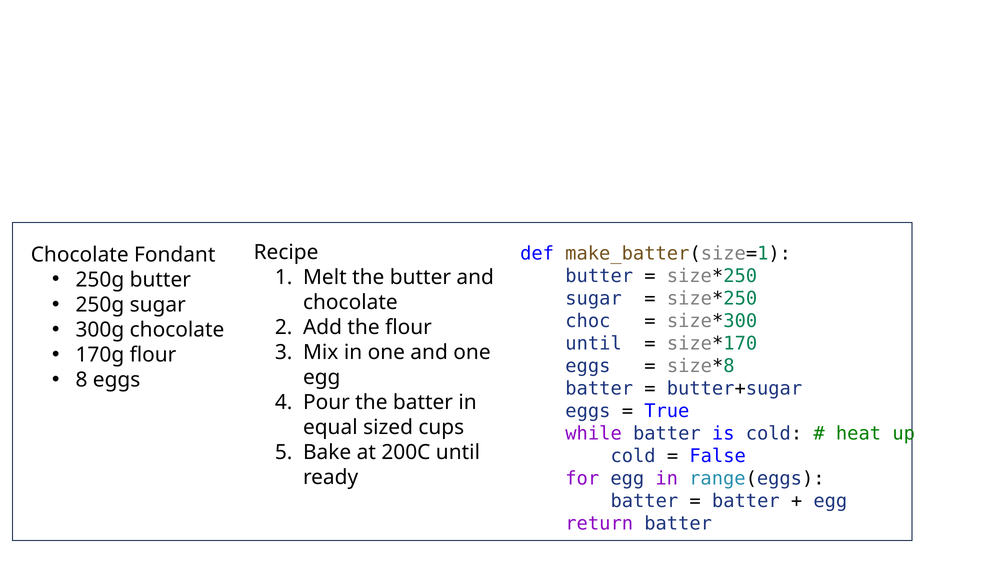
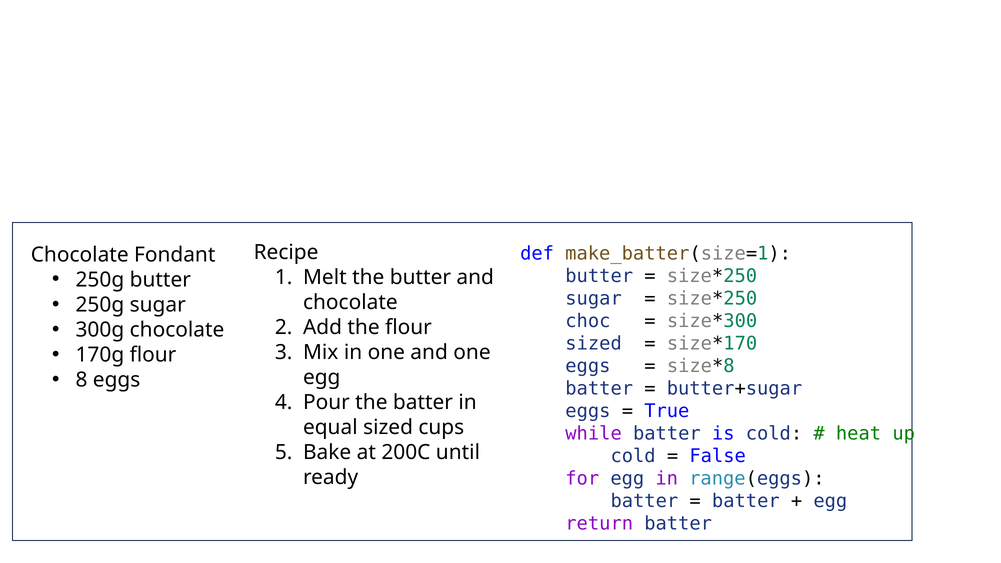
until: until -> sized (594, 343)
